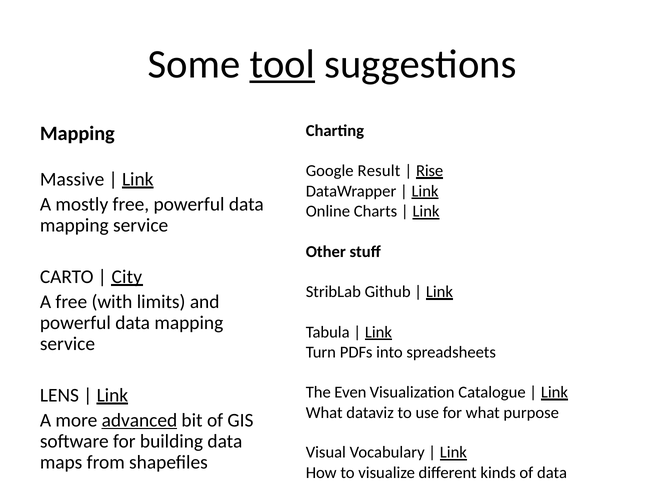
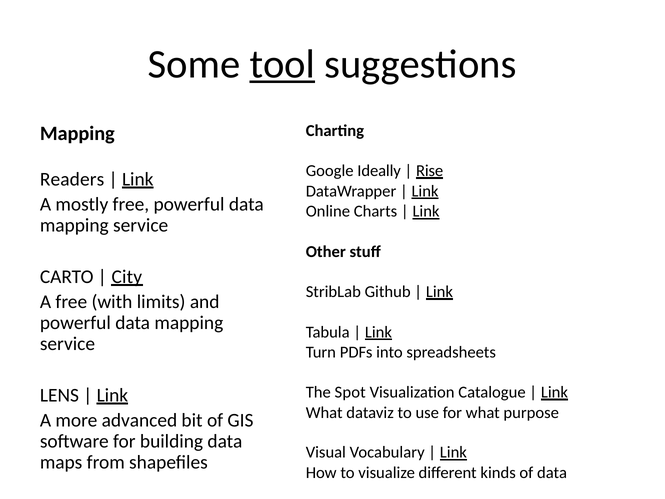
Result: Result -> Ideally (379, 171)
Massive: Massive -> Readers (72, 179)
Even: Even -> Spot (350, 392)
advanced underline: present -> none (139, 420)
